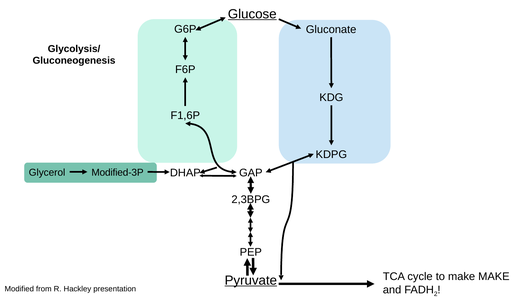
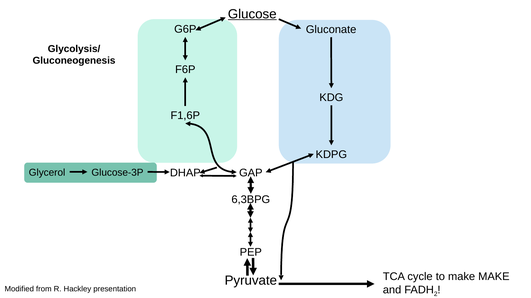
Modified-3P: Modified-3P -> Glucose-3P (117, 173)
2,3BPG: 2,3BPG -> 6,3BPG (251, 200)
Pyruvate underline: present -> none (251, 281)
